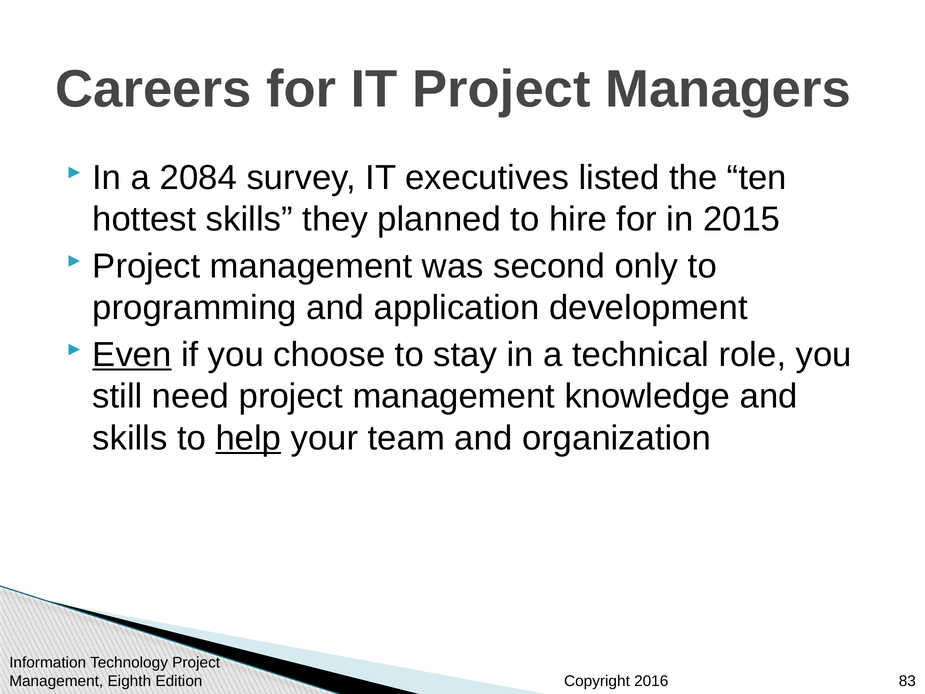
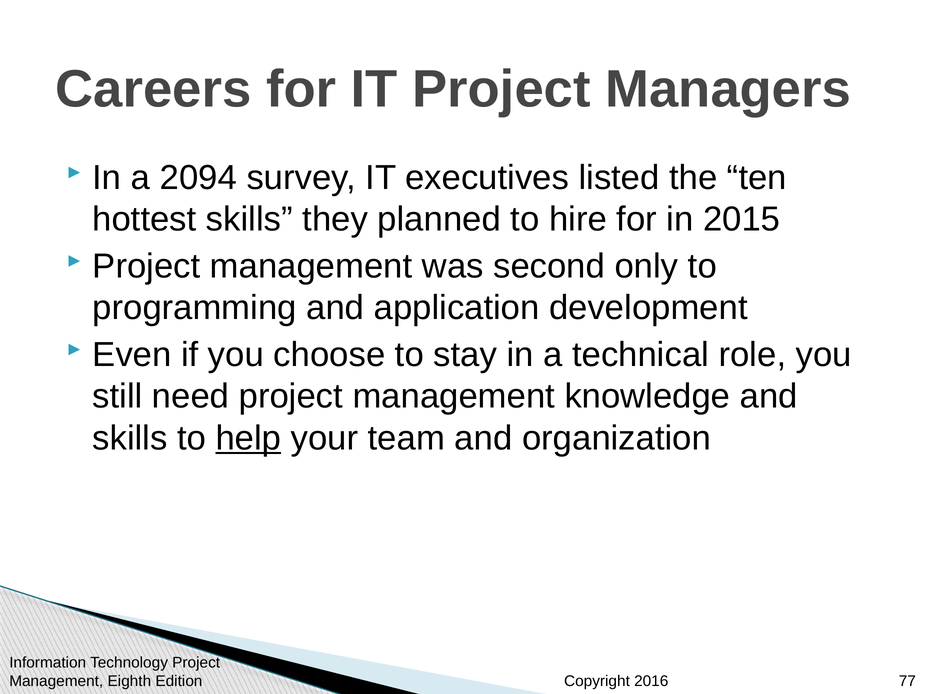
2084: 2084 -> 2094 (198, 178)
Even underline: present -> none (132, 355)
83: 83 -> 77 (907, 681)
